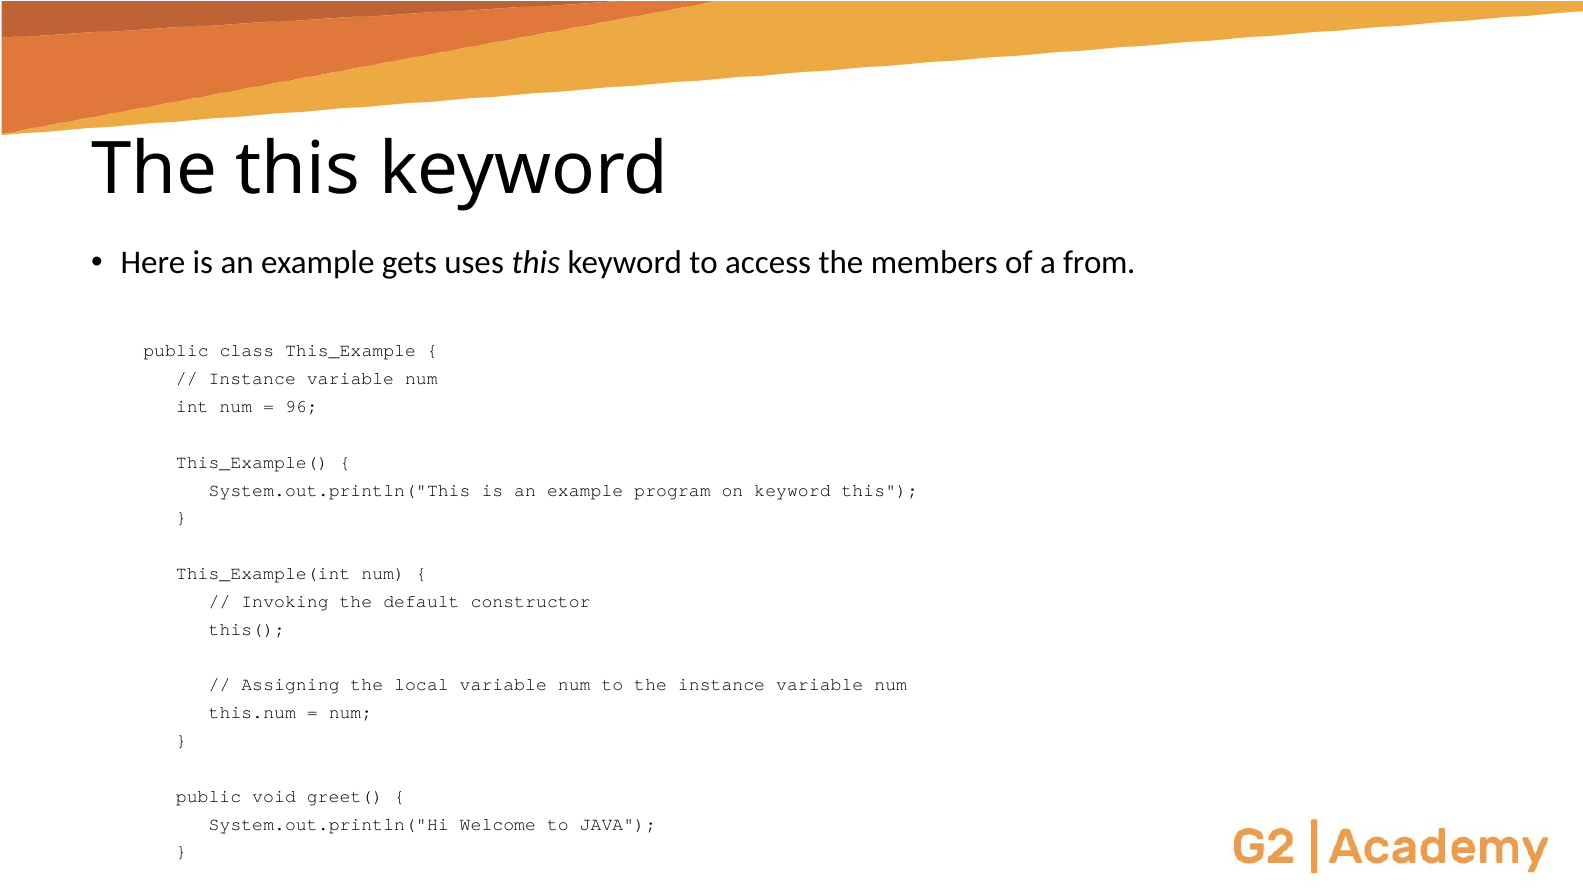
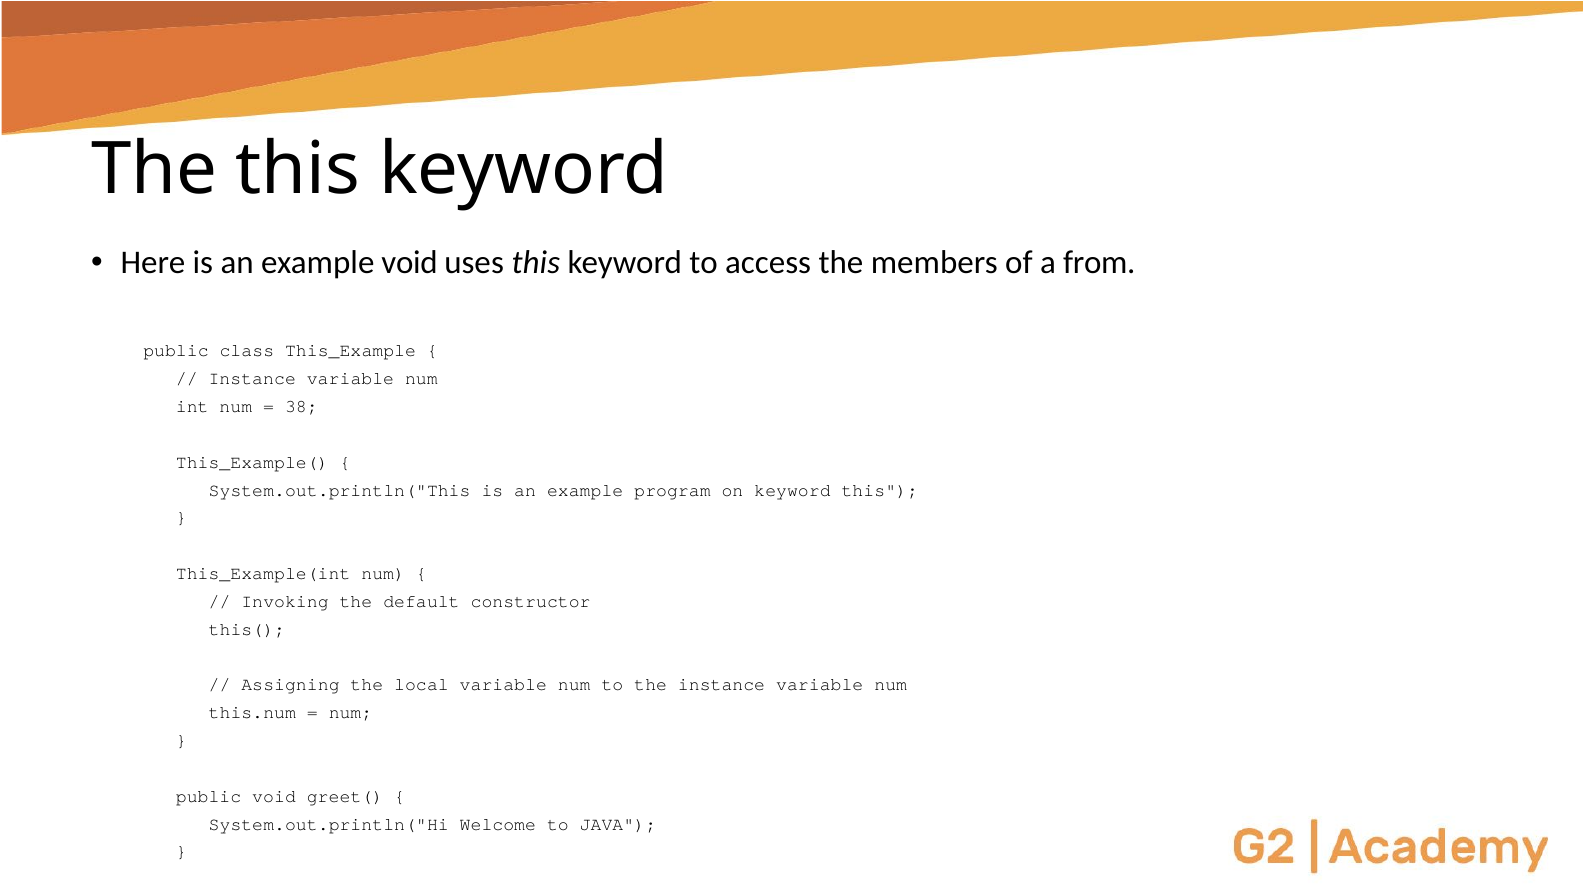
example gets: gets -> void (410, 263)
96: 96 -> 38 (301, 406)
